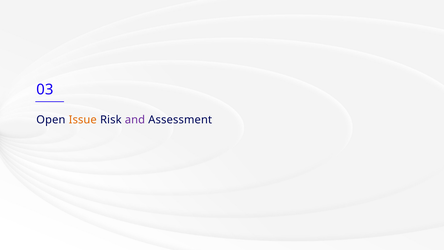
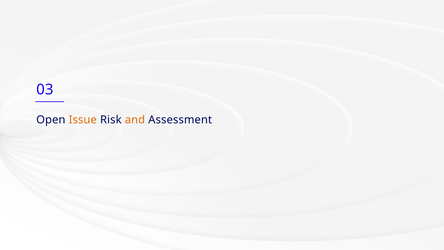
and colour: purple -> orange (135, 120)
